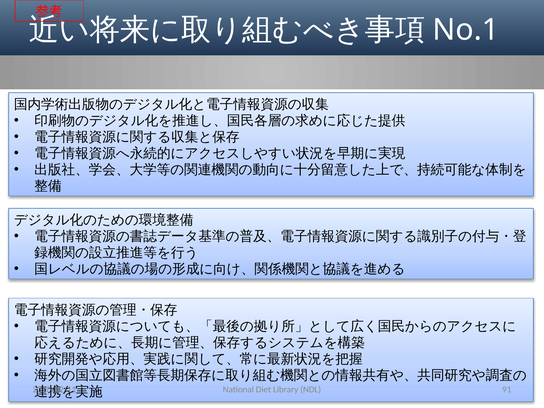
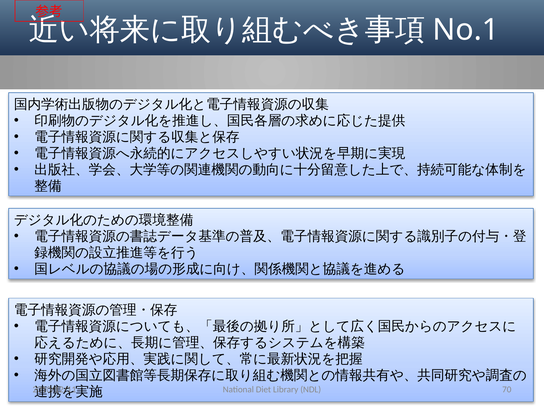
91: 91 -> 70 (507, 390)
